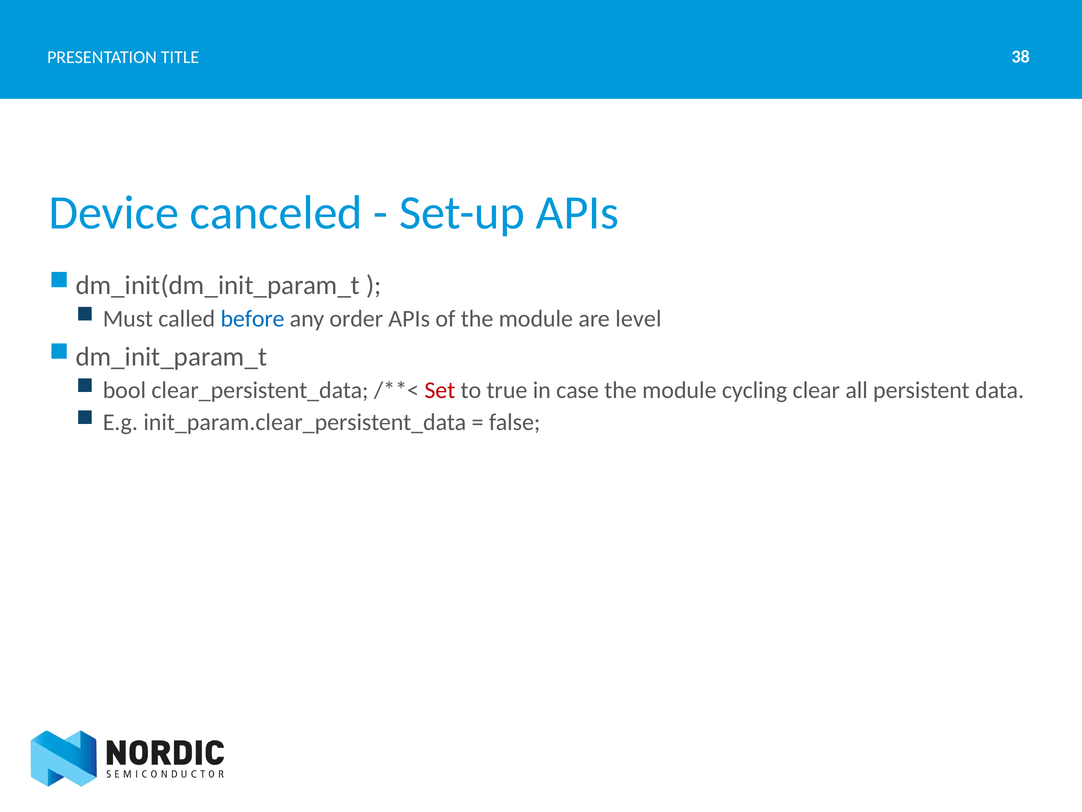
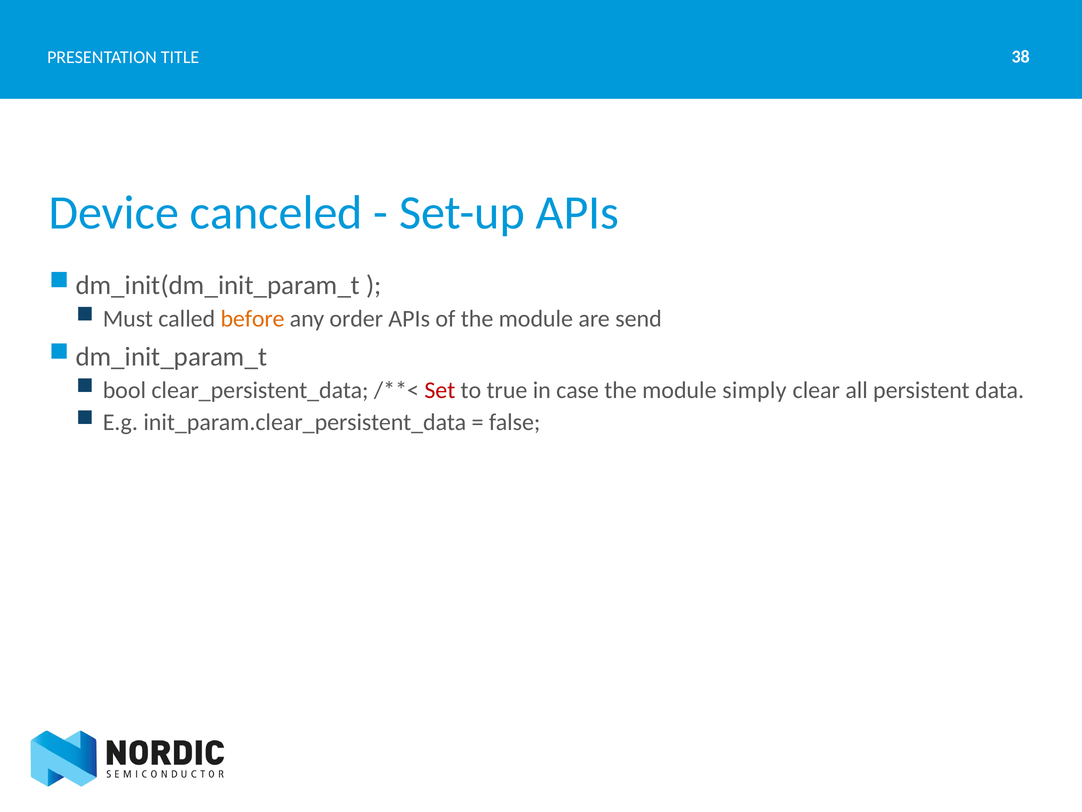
before colour: blue -> orange (253, 318)
level: level -> send (639, 318)
cycling: cycling -> simply (754, 390)
